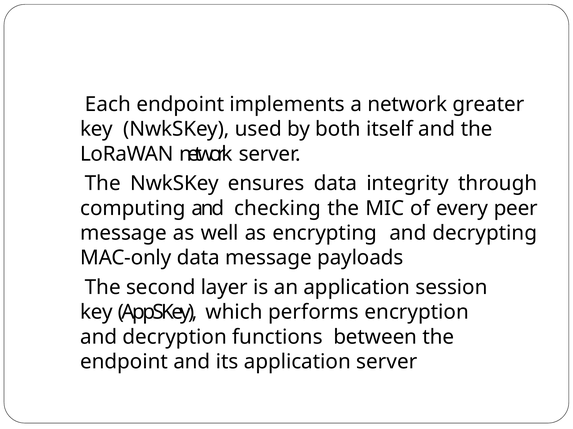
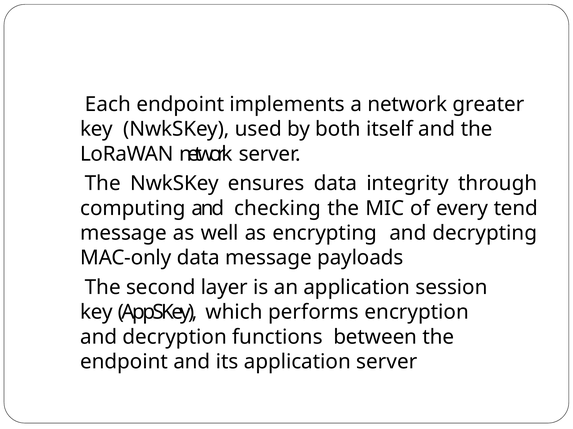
peer: peer -> tend (516, 209)
